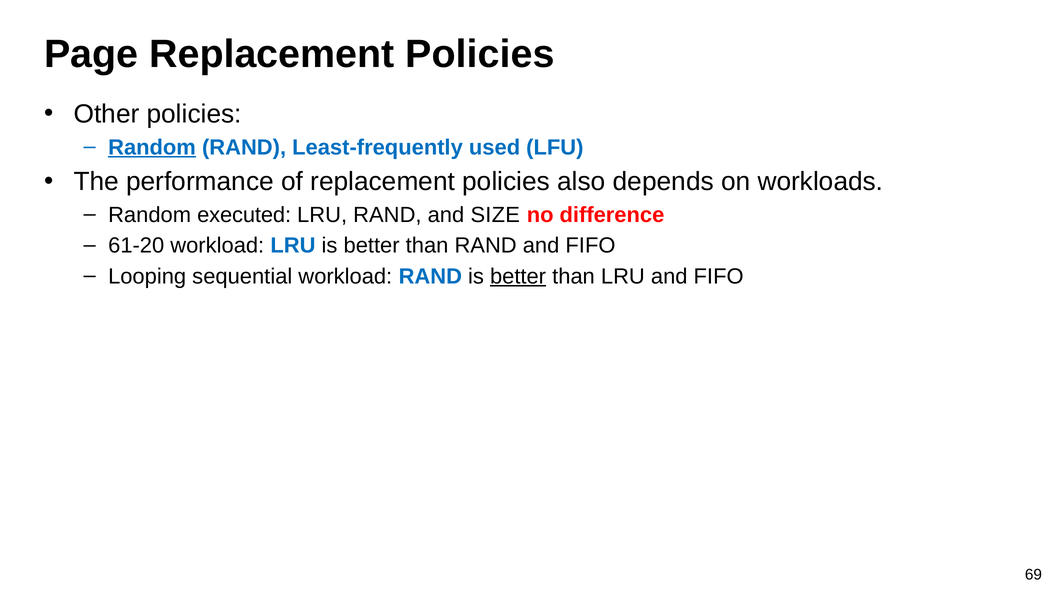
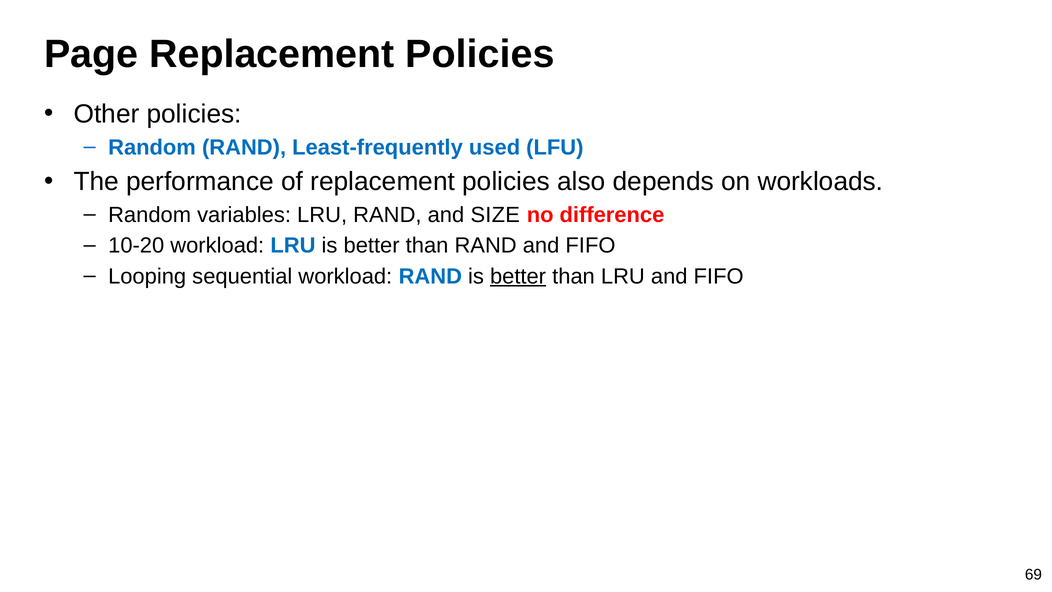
Random underline: present -> none (152, 147)
executed: executed -> variables (244, 215)
61-20: 61-20 -> 10-20 (136, 245)
